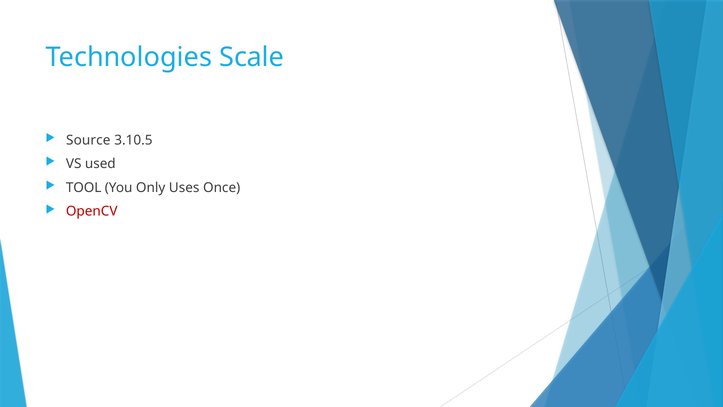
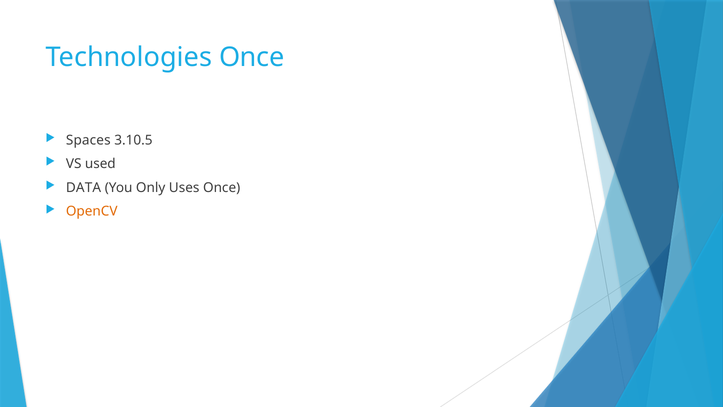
Technologies Scale: Scale -> Once (252, 57)
Source: Source -> Spaces (88, 140)
TOOL: TOOL -> DATA (84, 188)
OpenCV colour: red -> orange (92, 211)
